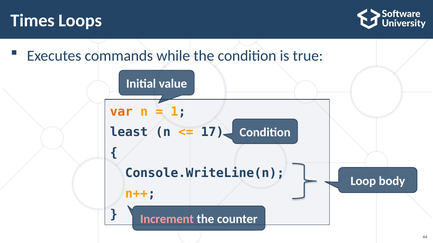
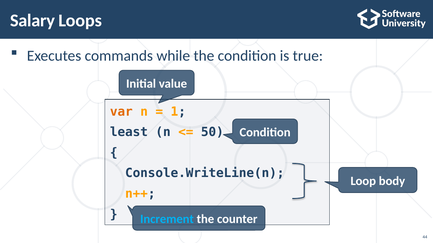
Times: Times -> Salary (33, 21)
17: 17 -> 50 (212, 132)
Increment colour: pink -> light blue (167, 219)
